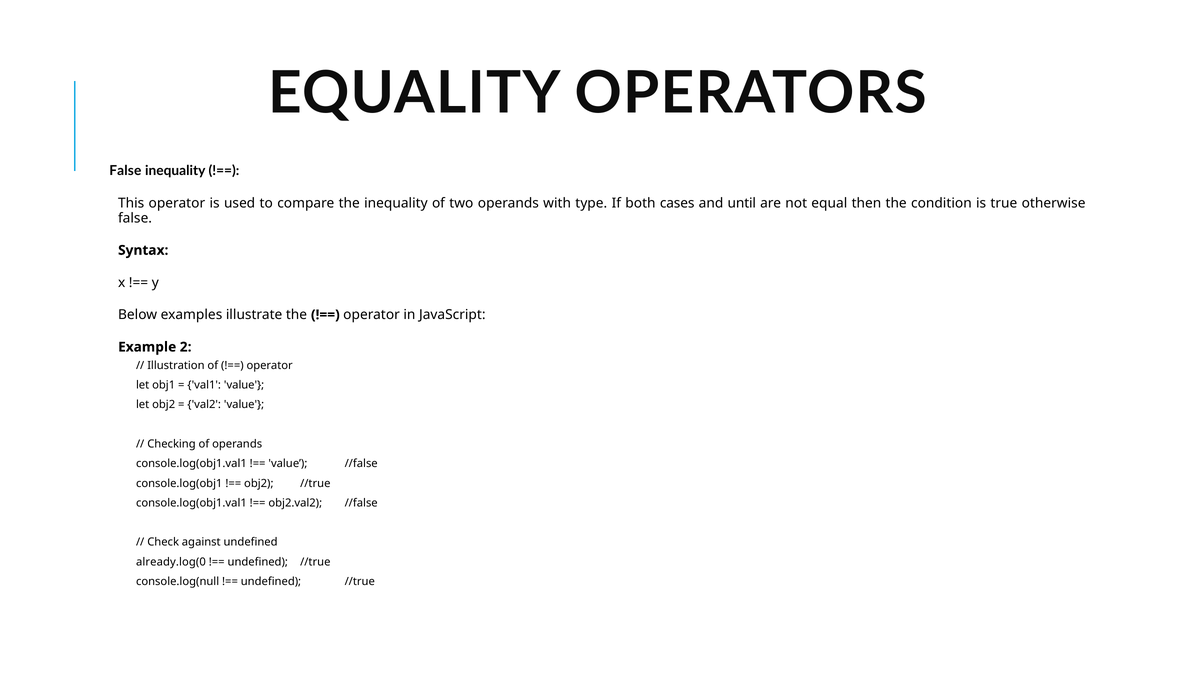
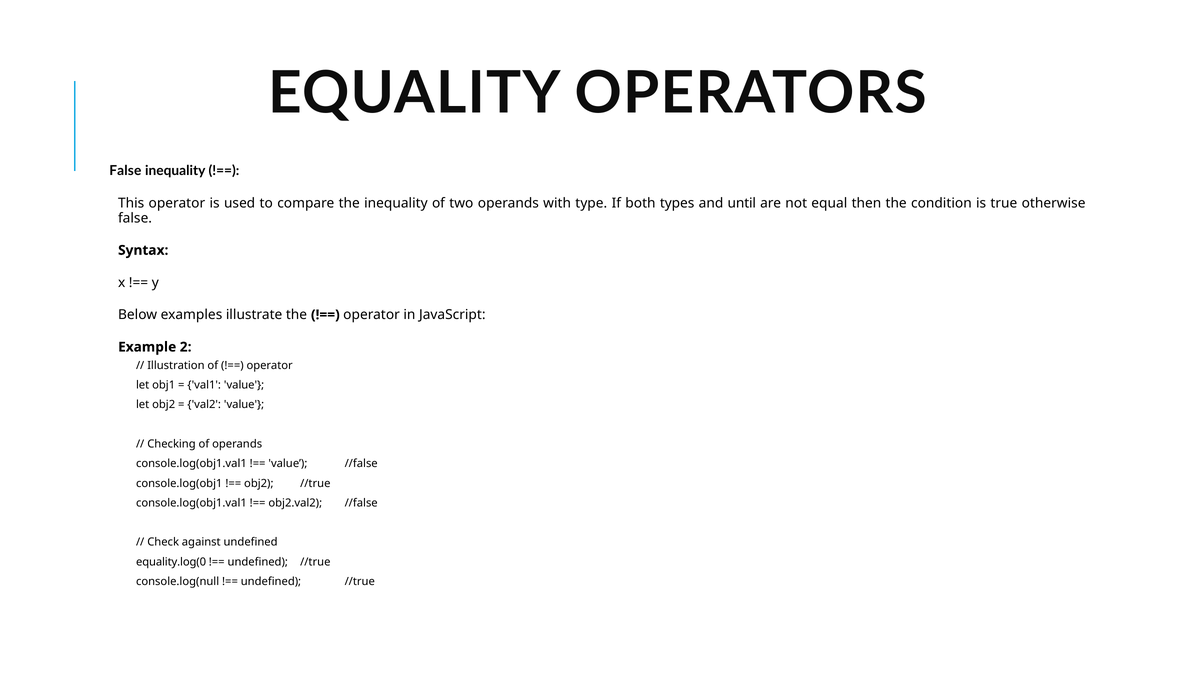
cases: cases -> types (677, 203)
already.log(0: already.log(0 -> equality.log(0 (171, 562)
